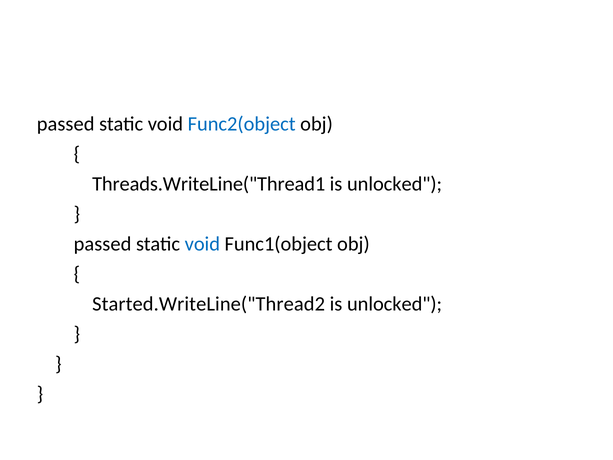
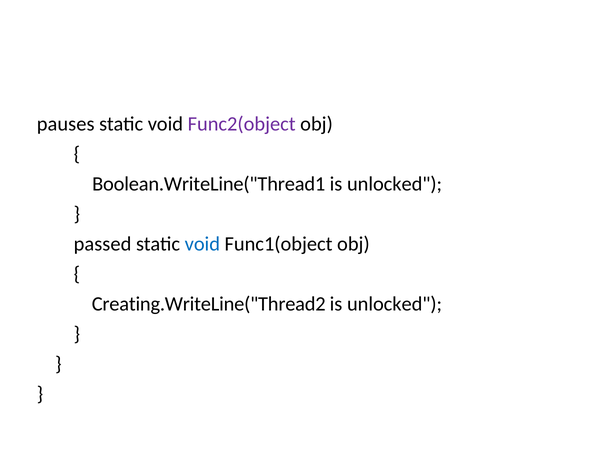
passed: passed -> pauses (66, 124)
Func2(object colour: blue -> purple (242, 124)
Threads.WriteLine("Thread1: Threads.WriteLine("Thread1 -> Boolean.WriteLine("Thread1 (209, 184)
Started.WriteLine("Thread2: Started.WriteLine("Thread2 -> Creating.WriteLine("Thread2 (209, 304)
